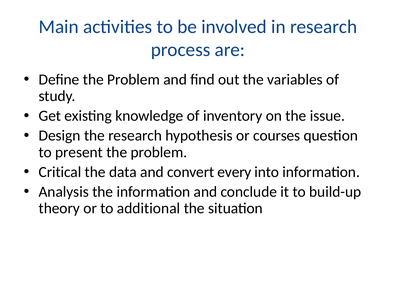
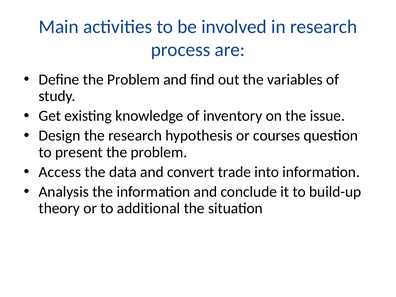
Critical: Critical -> Access (60, 172)
every: every -> trade (234, 172)
